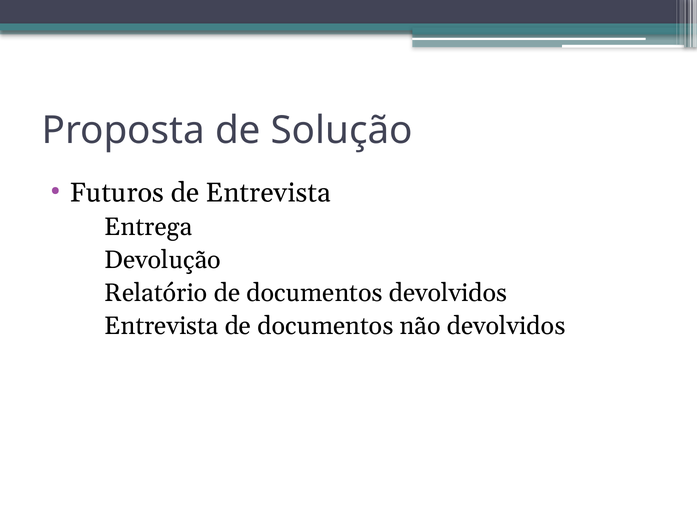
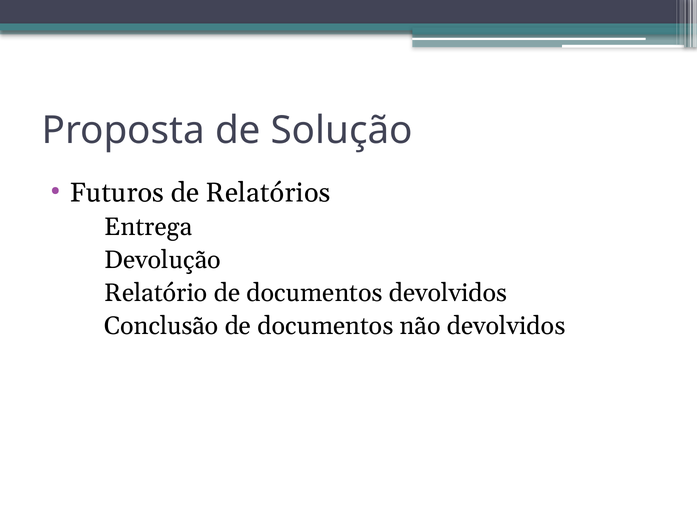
de Entrevista: Entrevista -> Relatórios (268, 193)
Entrevista: Entrevista -> Conclusão (161, 326)
